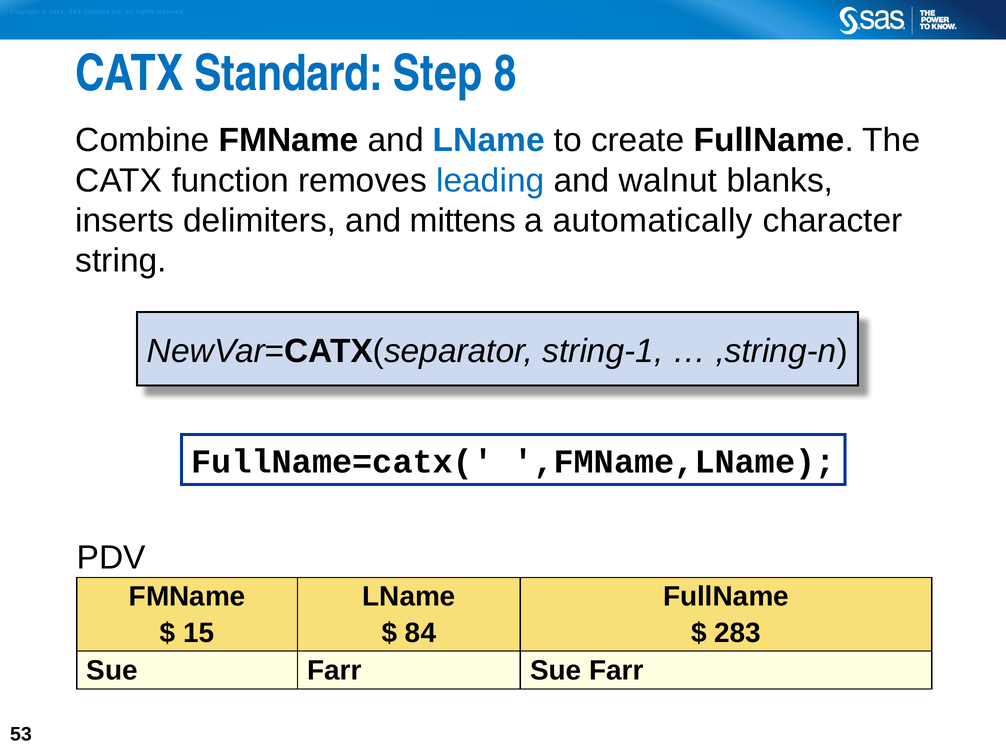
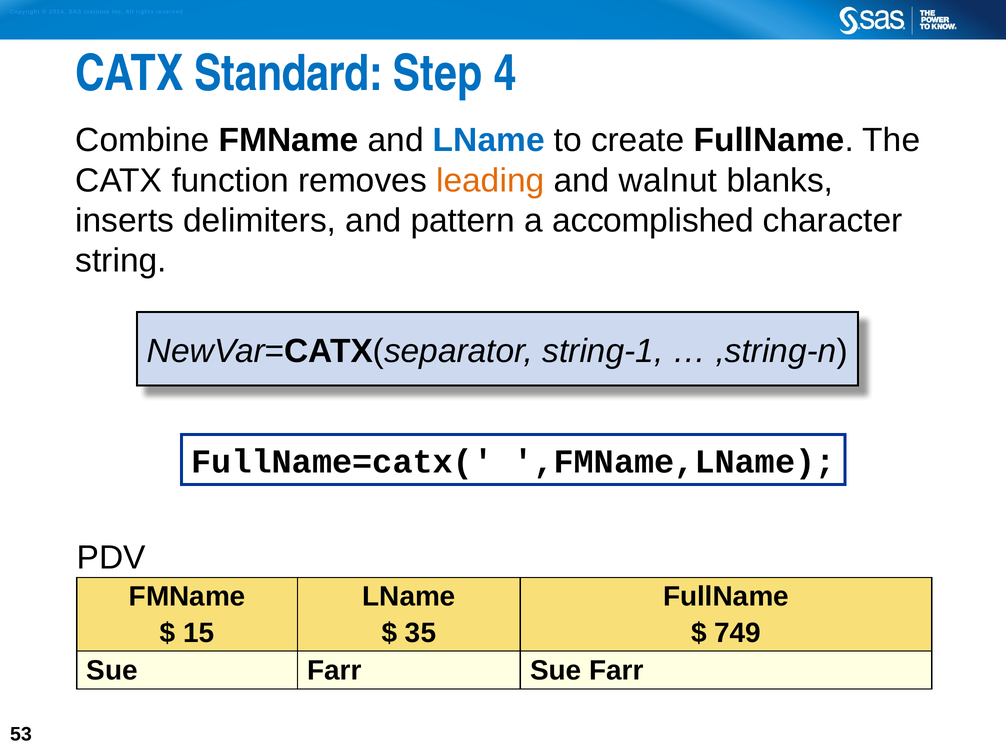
8: 8 -> 4 (505, 74)
leading colour: blue -> orange (490, 181)
mittens: mittens -> pattern (463, 221)
automatically: automatically -> accomplished (653, 221)
84: 84 -> 35 (421, 634)
283: 283 -> 749 (738, 634)
